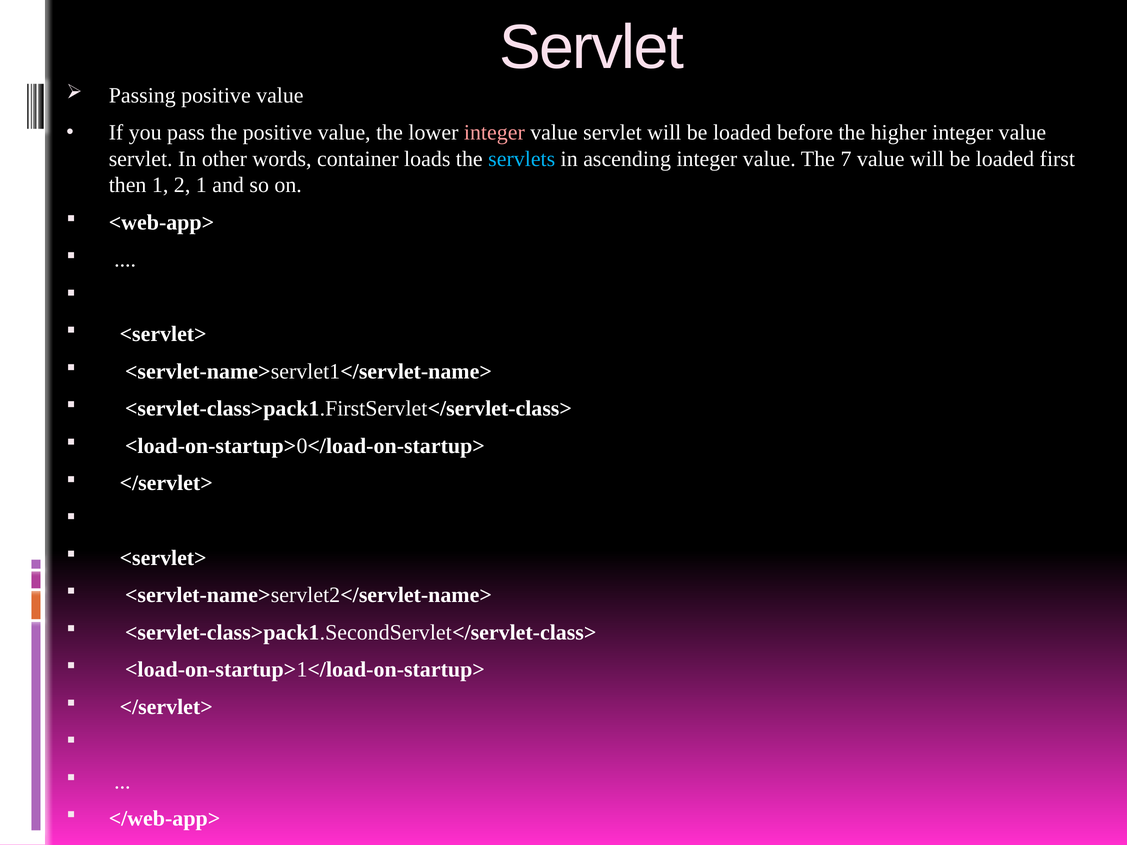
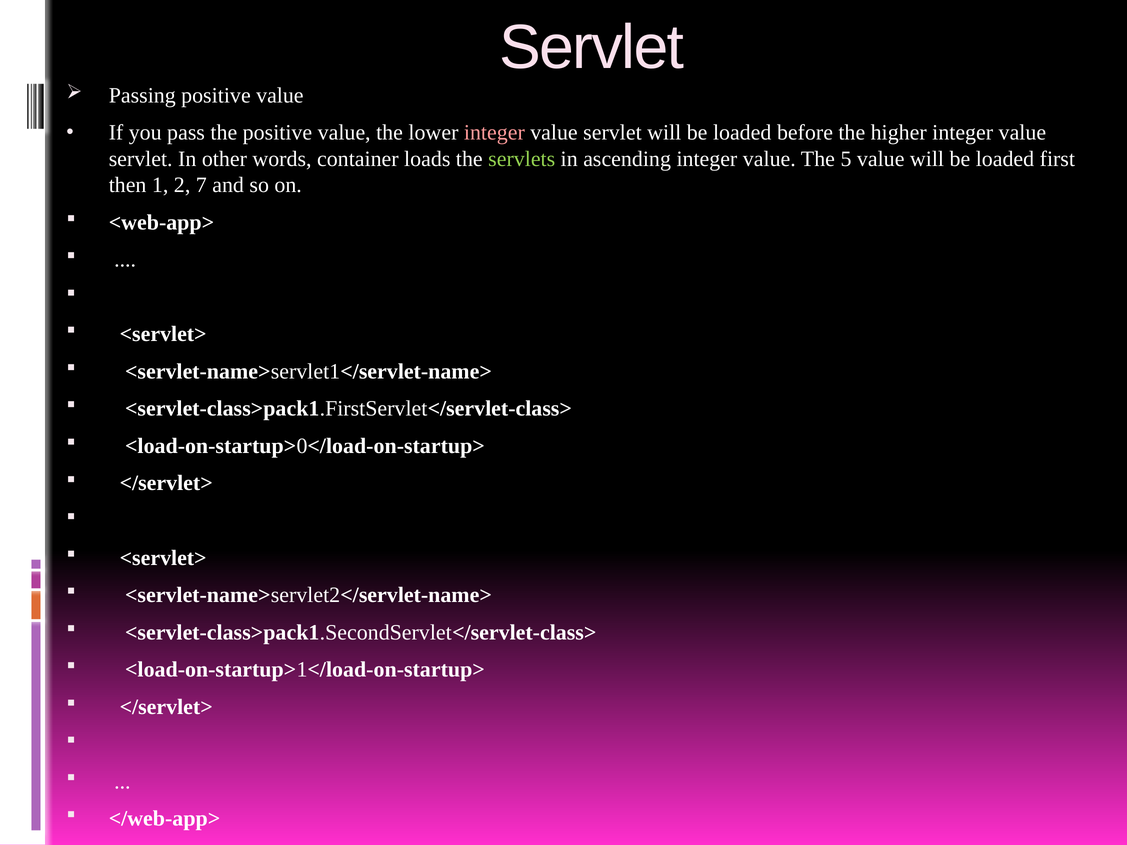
servlets colour: light blue -> light green (522, 159)
7: 7 -> 5 (846, 159)
2 1: 1 -> 7 (201, 185)
